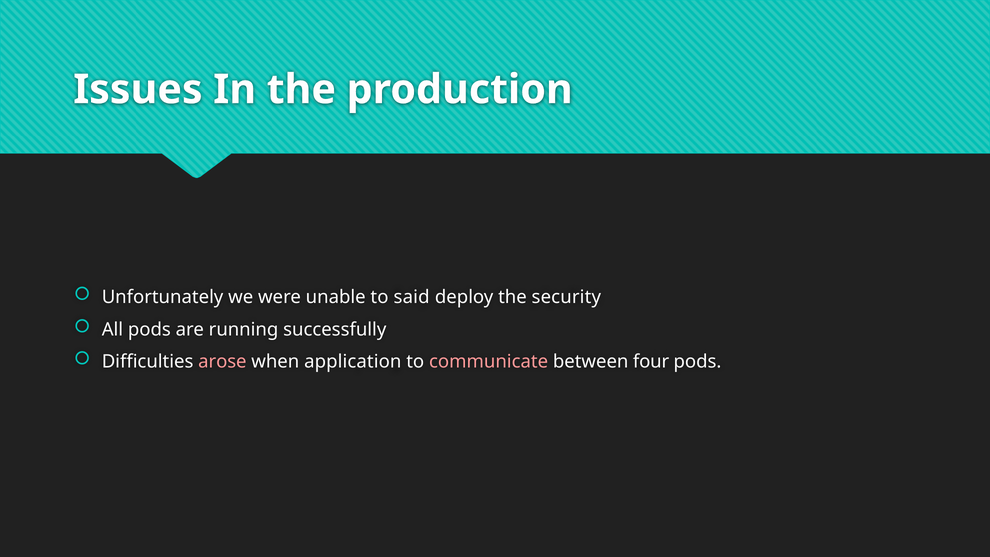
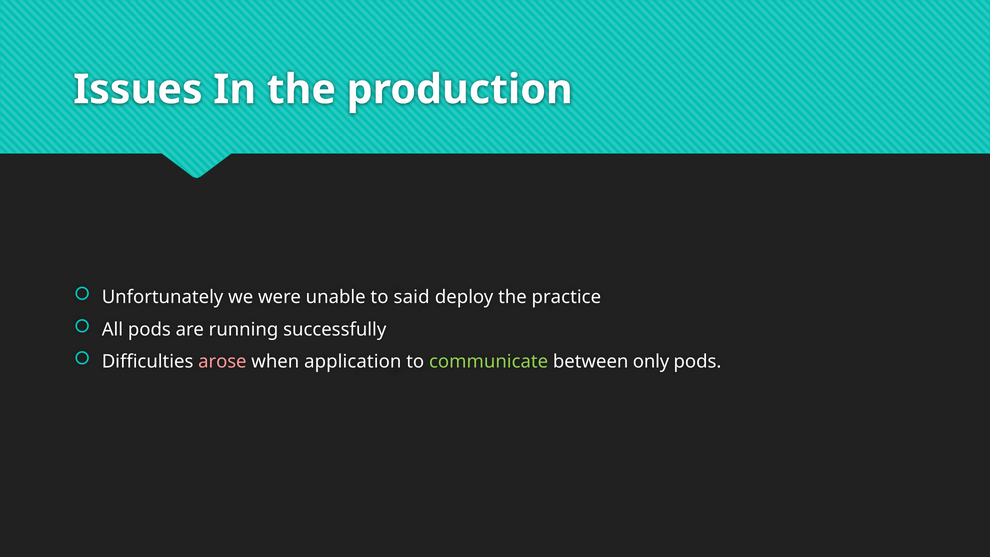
security: security -> practice (566, 297)
communicate colour: pink -> light green (489, 362)
four: four -> only (651, 362)
